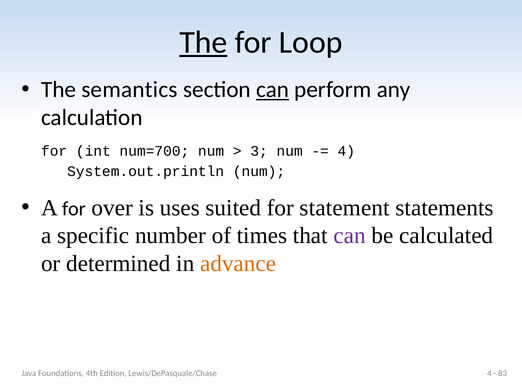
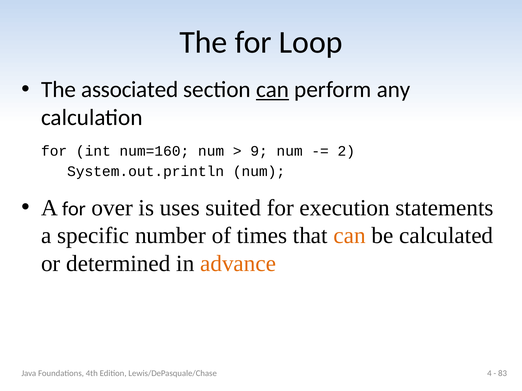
The underline: present -> none (203, 42)
semantics: semantics -> associated (130, 90)
num=700: num=700 -> num=160 (154, 151)
3: 3 -> 9 (259, 151)
4: 4 -> 2 (346, 151)
statement: statement -> execution (345, 208)
can colour: purple -> orange (350, 236)
